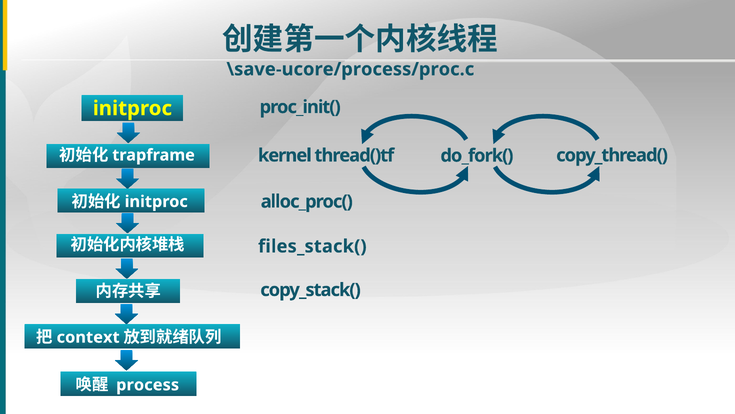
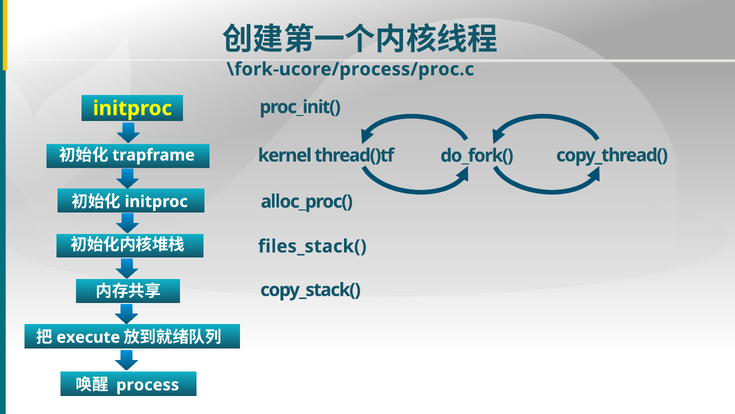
\save-ucore/process/proc.c: \save-ucore/process/proc.c -> \fork-ucore/process/proc.c (350, 69)
context: context -> execute (88, 337)
